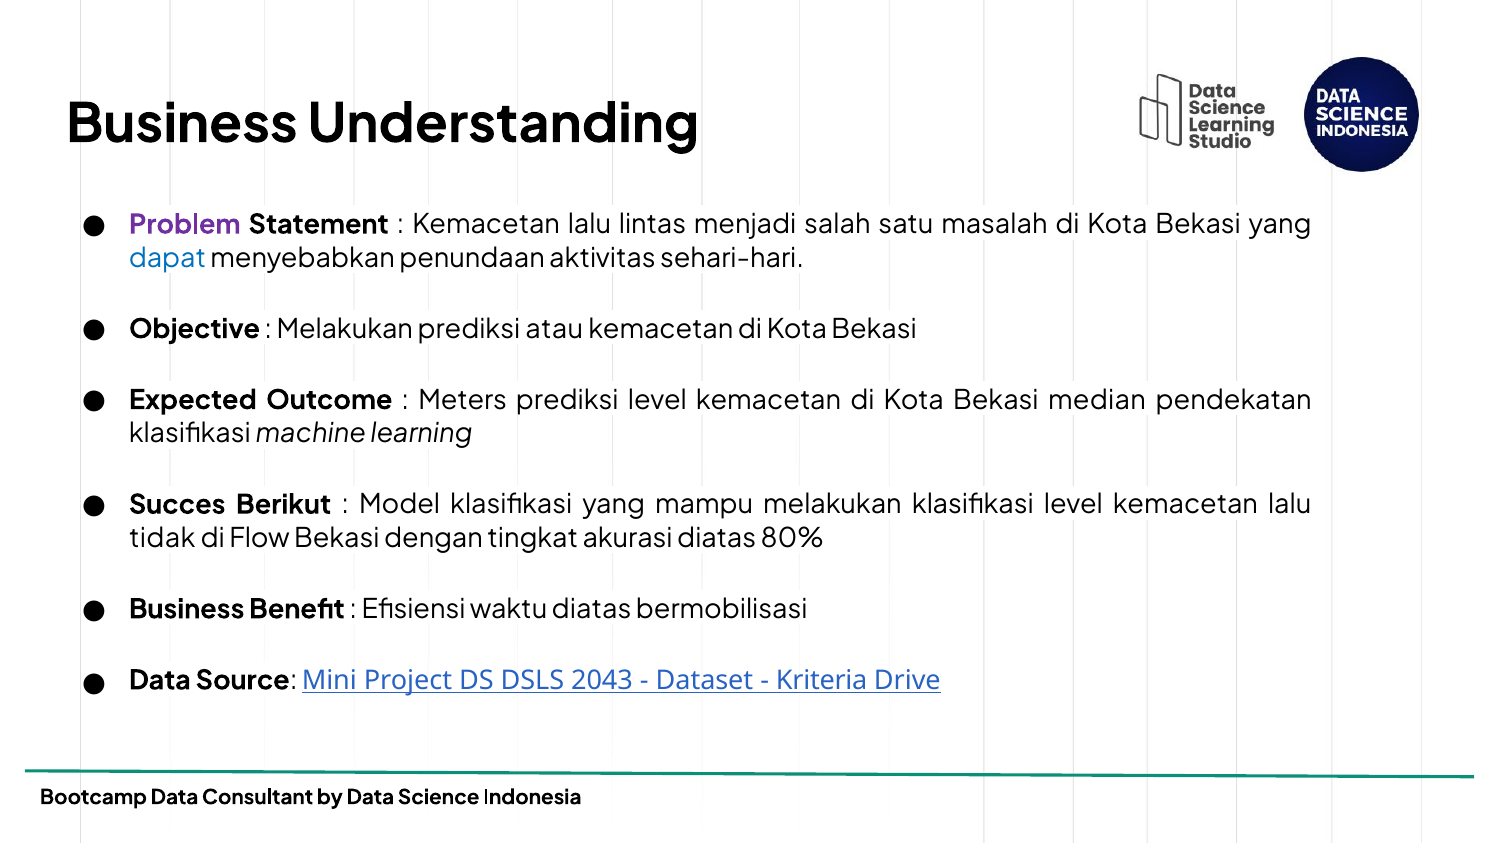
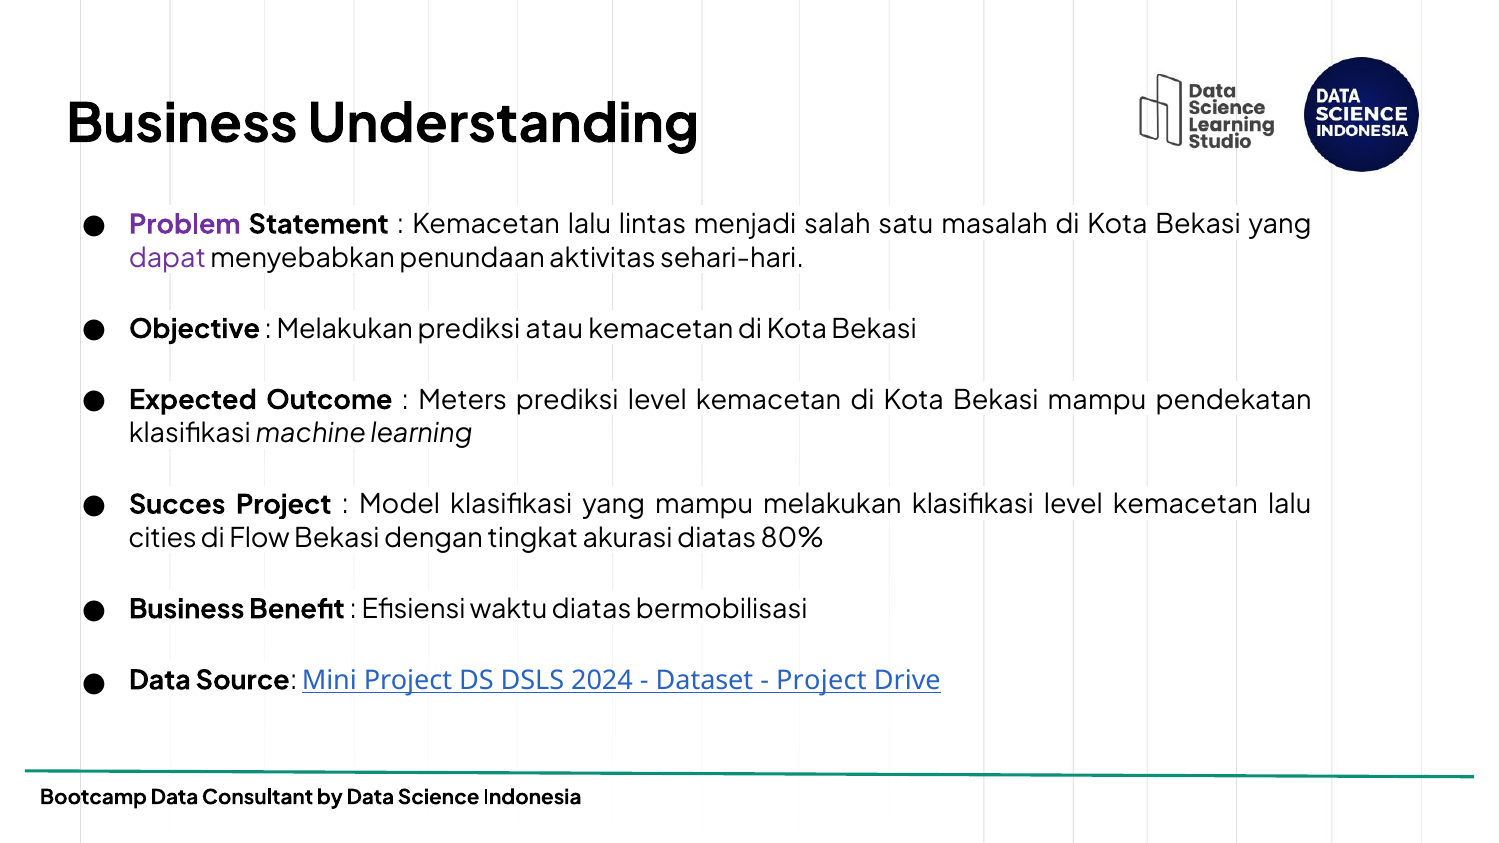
dapat colour: blue -> purple (167, 258)
Bekasi median: median -> mampu (1097, 400)
Succes Berikut: Berikut -> Project (284, 505)
tidak: tidak -> cities (163, 539)
2043: 2043 -> 2024 (602, 681)
Kriteria: Kriteria -> Project (821, 681)
